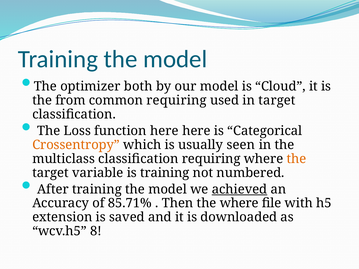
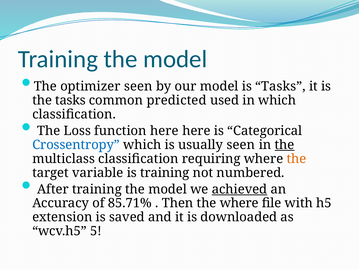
optimizer both: both -> seen (138, 86)
is Cloud: Cloud -> Tasks (280, 86)
the from: from -> tasks (70, 100)
common requiring: requiring -> predicted (176, 100)
in target: target -> which (277, 100)
Crossentropy colour: orange -> blue (76, 145)
the underline: none -> present (285, 145)
8: 8 -> 5 (96, 231)
